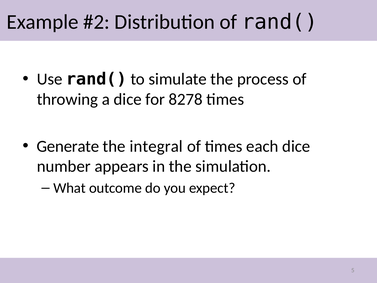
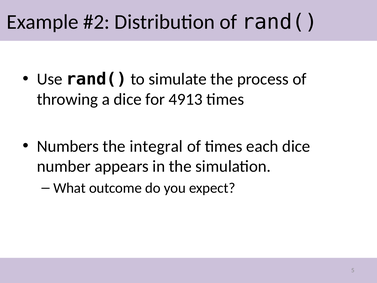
8278: 8278 -> 4913 (186, 99)
Generate: Generate -> Numbers (68, 146)
